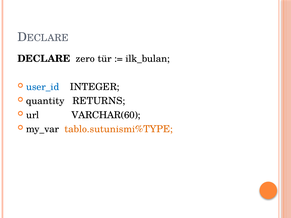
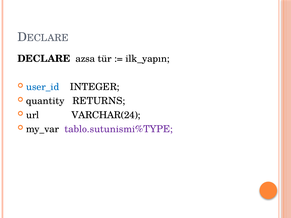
zero: zero -> azsa (85, 59)
ilk_bulan: ilk_bulan -> ilk_yapın (148, 59)
VARCHAR(60: VARCHAR(60 -> VARCHAR(24 (106, 115)
tablo.sutunismi%TYPE colour: orange -> purple (119, 129)
